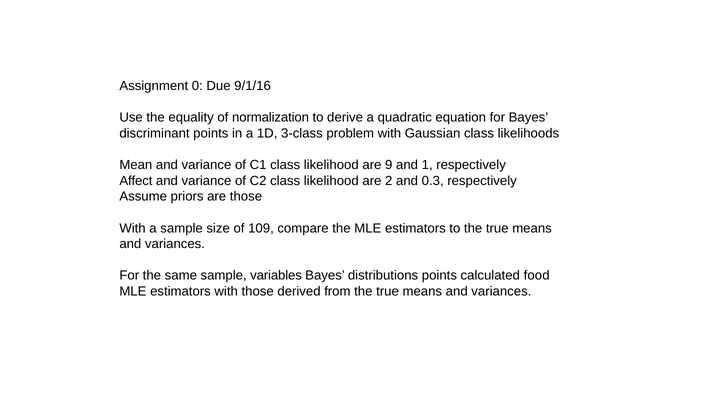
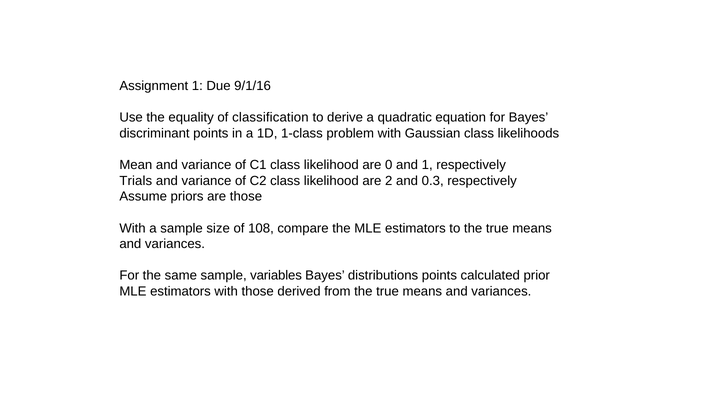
Assignment 0: 0 -> 1 (197, 86)
normalization: normalization -> classification (270, 118)
3-class: 3-class -> 1-class (302, 134)
9: 9 -> 0 (389, 165)
Affect: Affect -> Trials (136, 181)
109: 109 -> 108 (261, 228)
food: food -> prior (537, 276)
